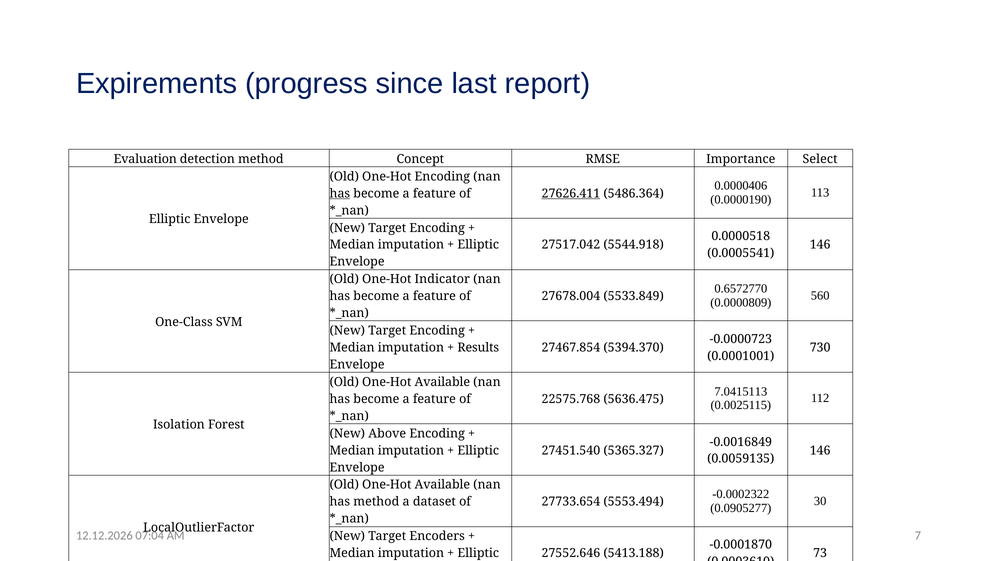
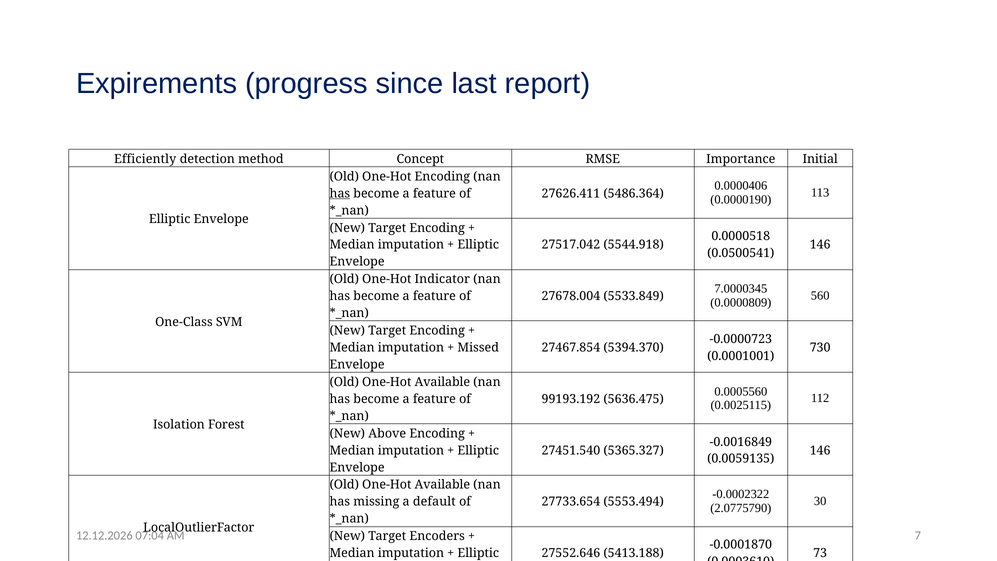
Evaluation: Evaluation -> Efficiently (145, 159)
Select: Select -> Initial (820, 159)
27626.411 underline: present -> none (571, 193)
0.0005541: 0.0005541 -> 0.0500541 (741, 253)
0.6572770: 0.6572770 -> 7.0000345 (741, 289)
Results: Results -> Missed (478, 348)
7.0415113: 7.0415113 -> 0.0005560 (741, 391)
22575.768: 22575.768 -> 99193.192 (571, 399)
has method: method -> missing (376, 502)
dataset: dataset -> default (434, 502)
0.0905277: 0.0905277 -> 2.0775790 (741, 508)
